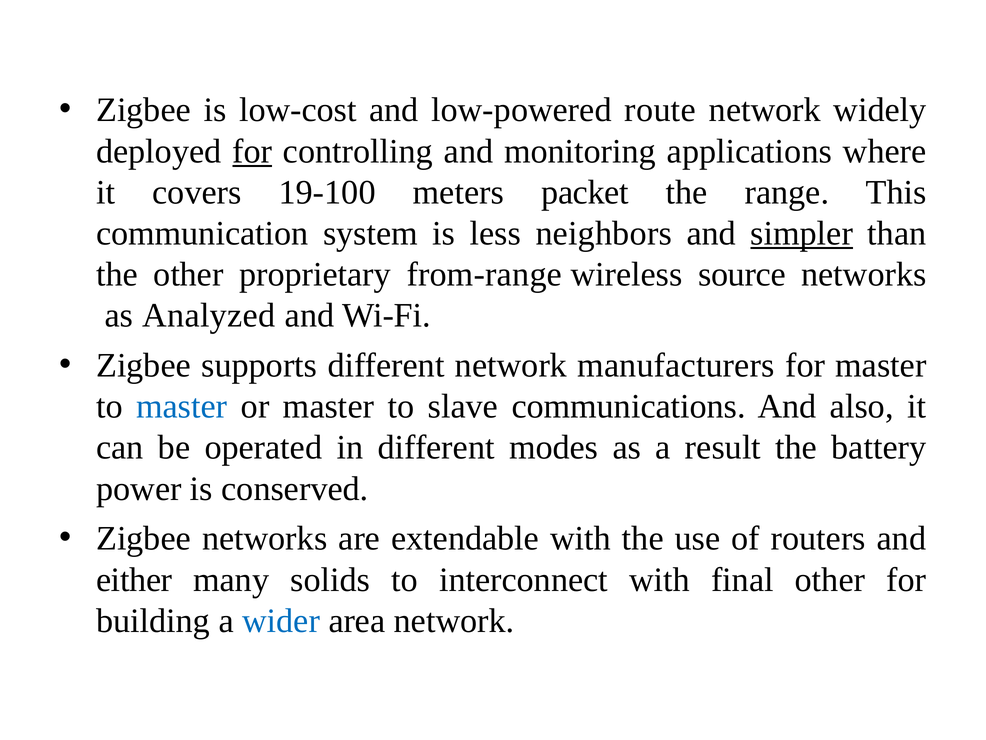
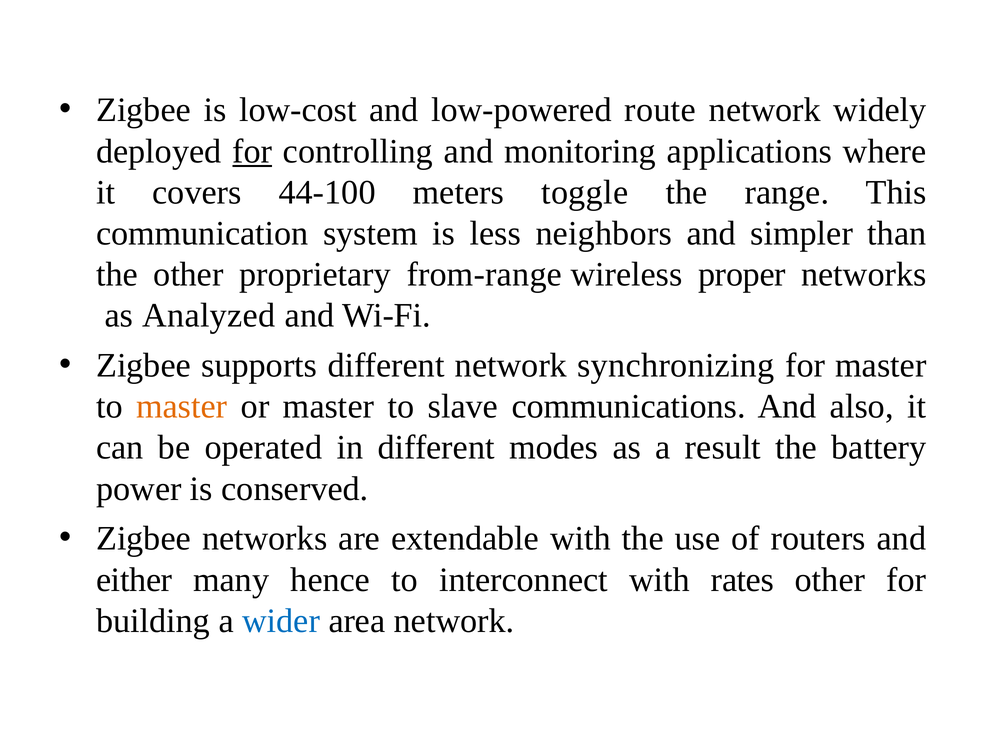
19-100: 19-100 -> 44-100 (327, 192)
packet: packet -> toggle (585, 192)
simpler underline: present -> none (802, 233)
source: source -> proper (742, 274)
manufacturers: manufacturers -> synchronizing (676, 365)
master colour: blue -> orange (182, 406)
solids: solids -> hence (330, 579)
final: final -> rates (743, 579)
